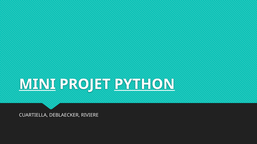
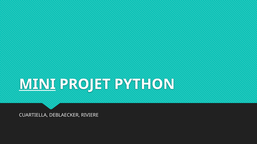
PYTHON underline: present -> none (145, 85)
